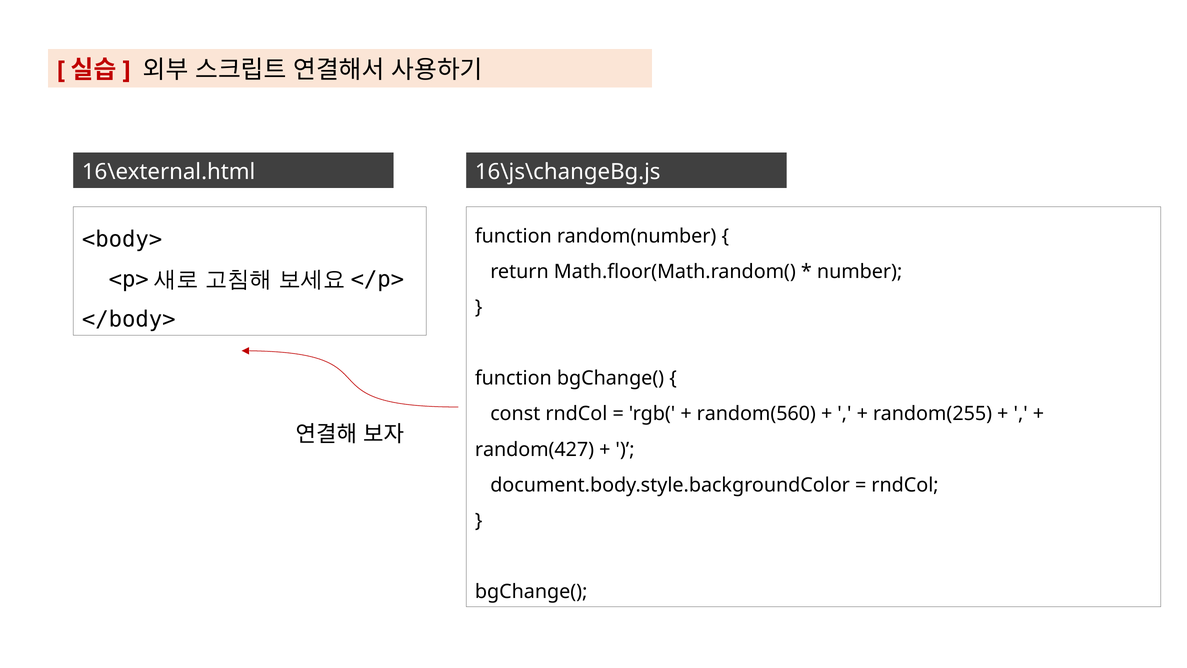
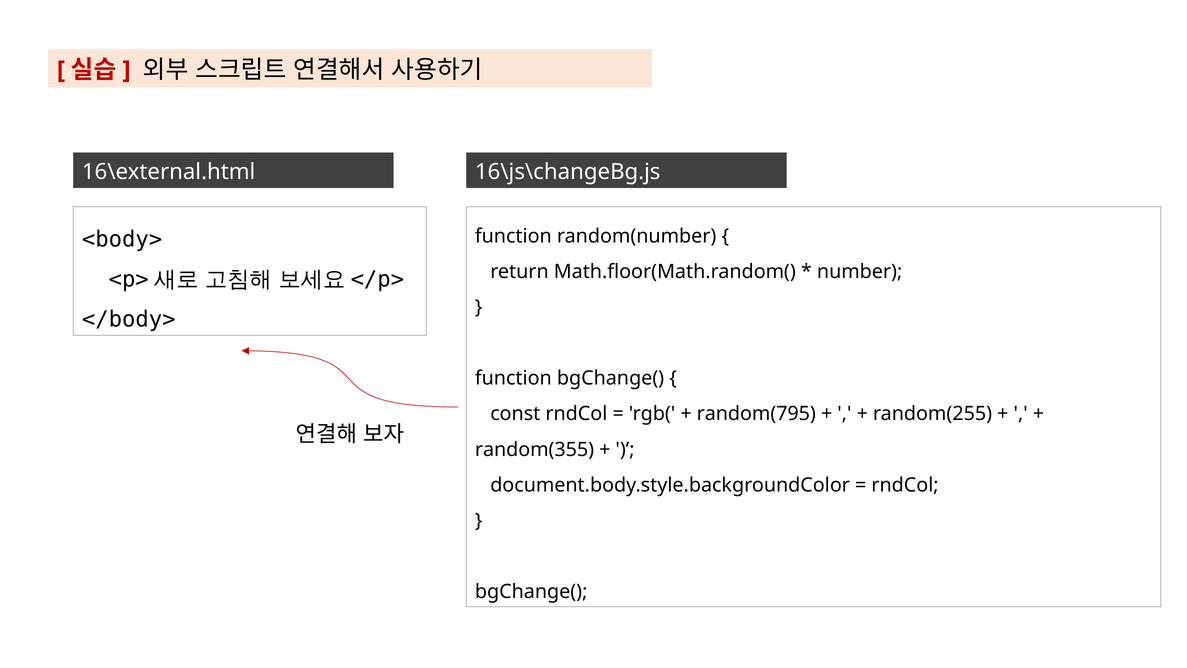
random(560: random(560 -> random(795 (756, 414)
random(427: random(427 -> random(355 (535, 449)
